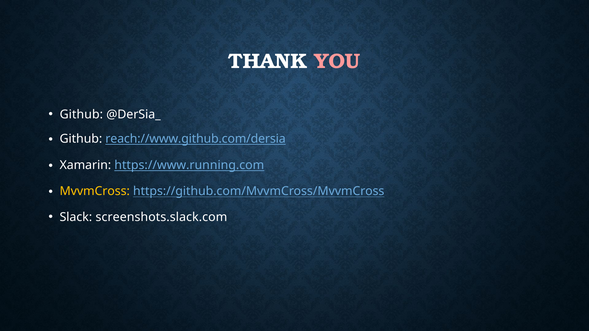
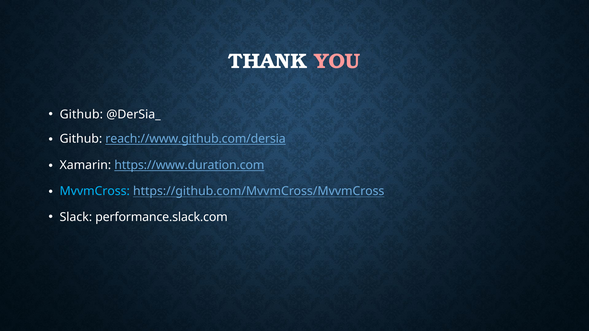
https://www.running.com: https://www.running.com -> https://www.duration.com (189, 165)
MvvmCross colour: yellow -> light blue (95, 191)
screenshots.slack.com: screenshots.slack.com -> performance.slack.com (162, 217)
